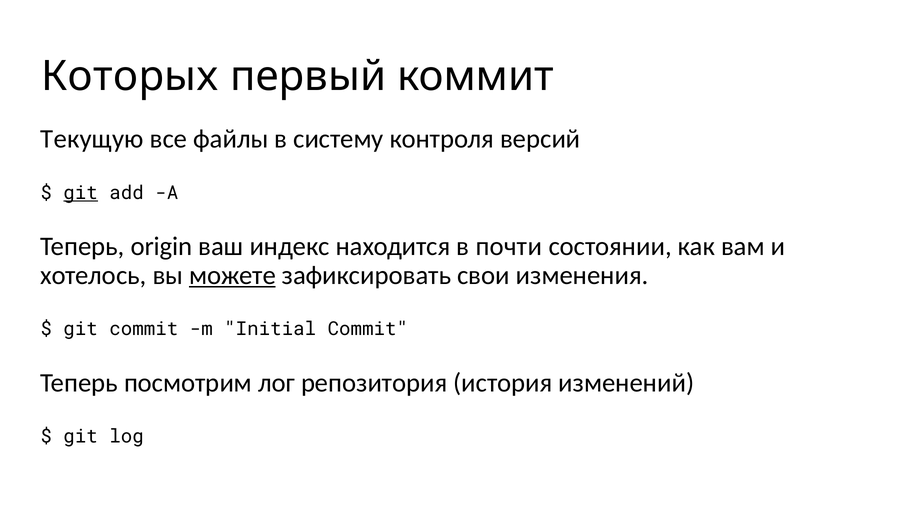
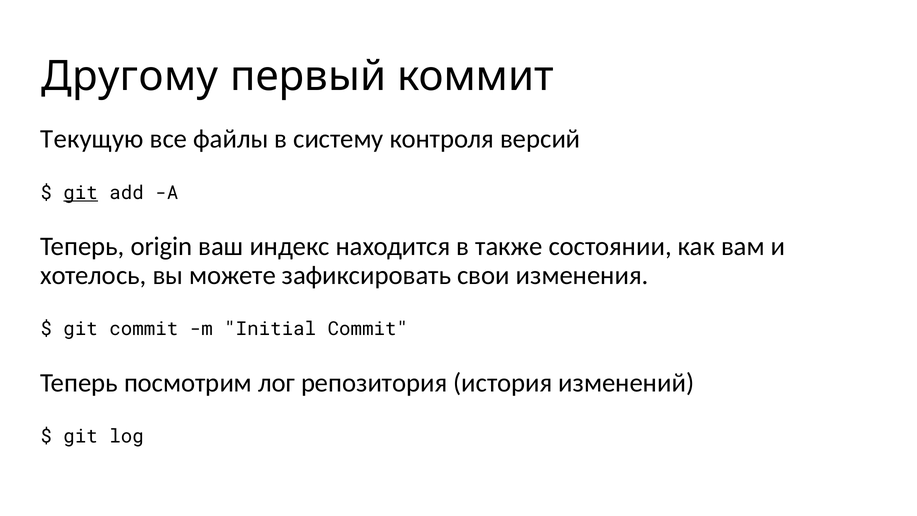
Которых: Которых -> Другому (130, 76)
почти: почти -> также (509, 246)
можете underline: present -> none (233, 275)
